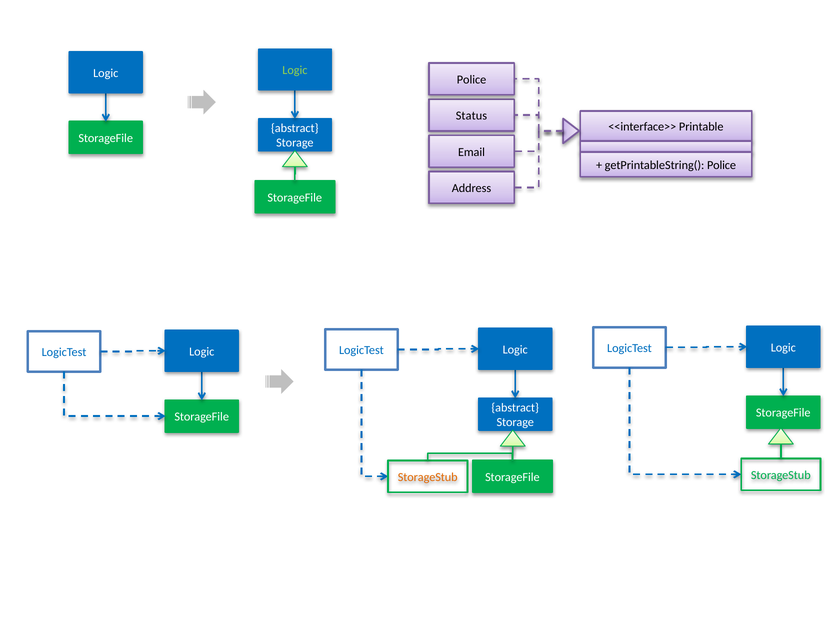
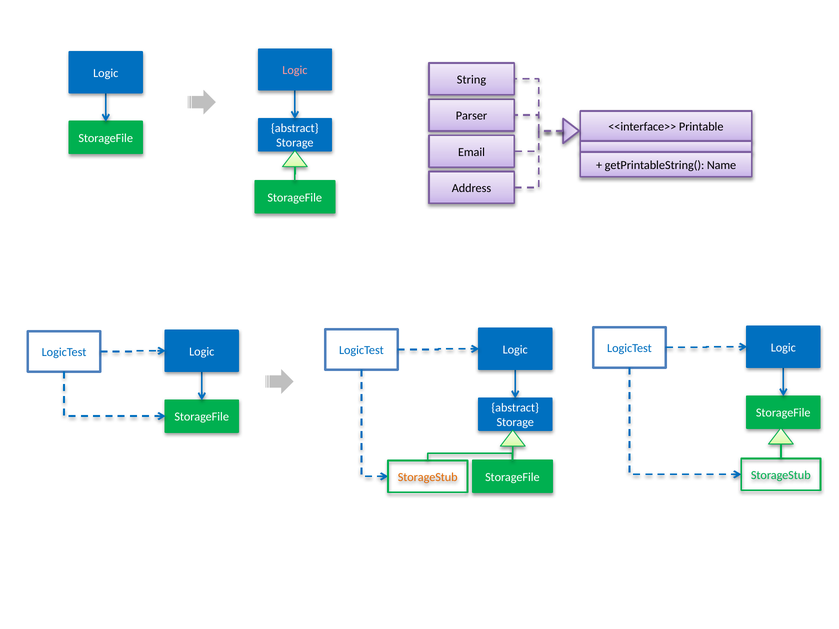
Logic colour: light green -> pink (295, 70)
Police: Police -> String (471, 80)
Status: Status -> Parser (472, 116)
getPrintableString( Police: Police -> Name (721, 165)
